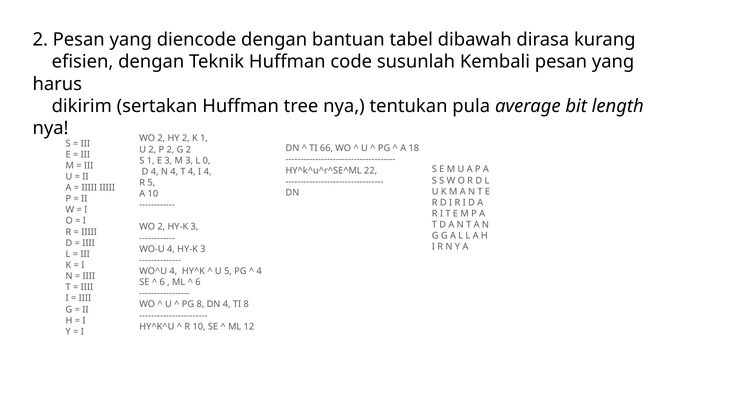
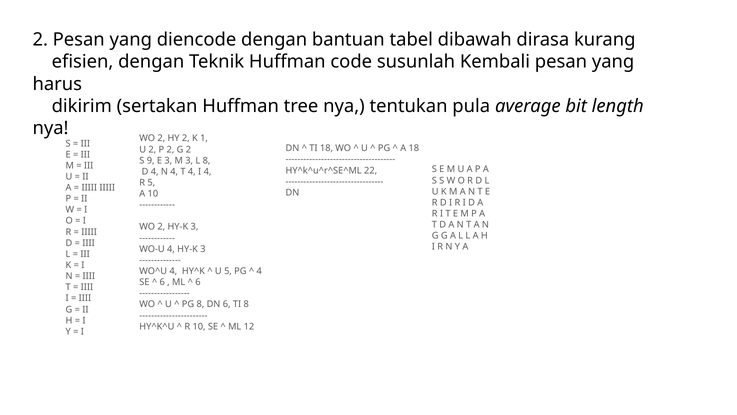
TI 66: 66 -> 18 (326, 148)
S 1: 1 -> 9 (151, 160)
L 0: 0 -> 8 (207, 160)
DN 4: 4 -> 6 (227, 304)
